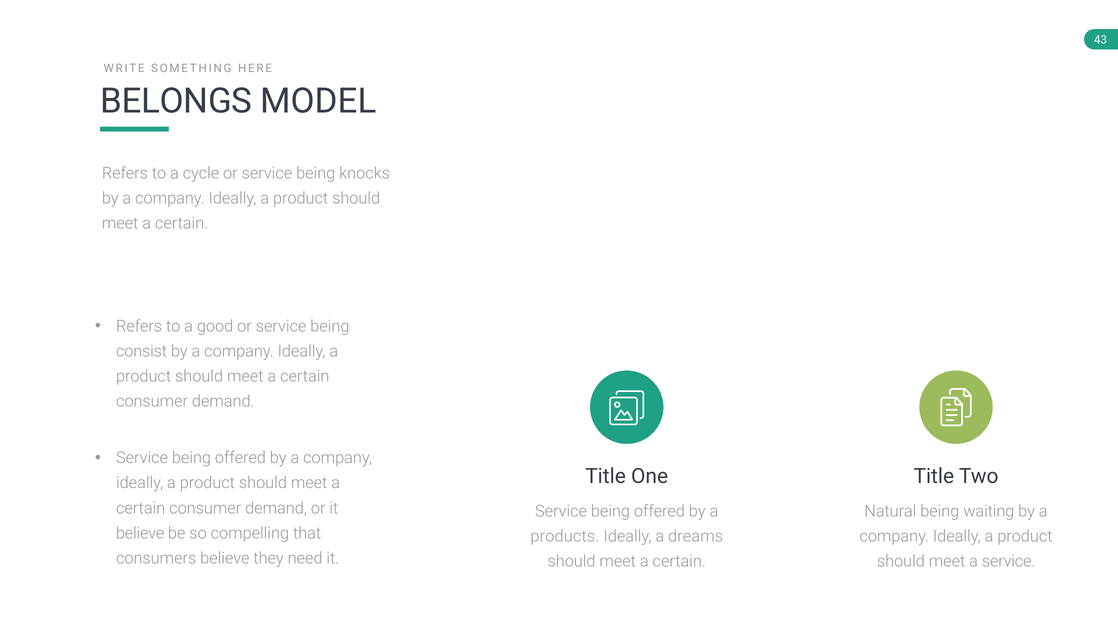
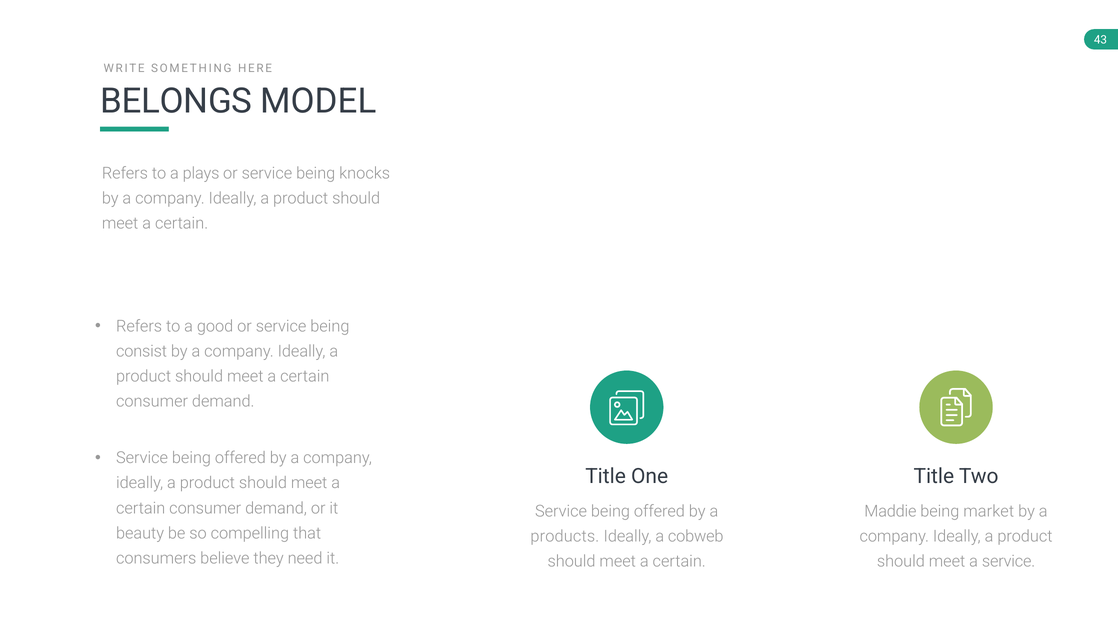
cycle: cycle -> plays (201, 174)
Natural: Natural -> Maddie (890, 511)
waiting: waiting -> market (989, 511)
believe: believe -> beauty (140, 533)
dreams: dreams -> cobweb (696, 536)
